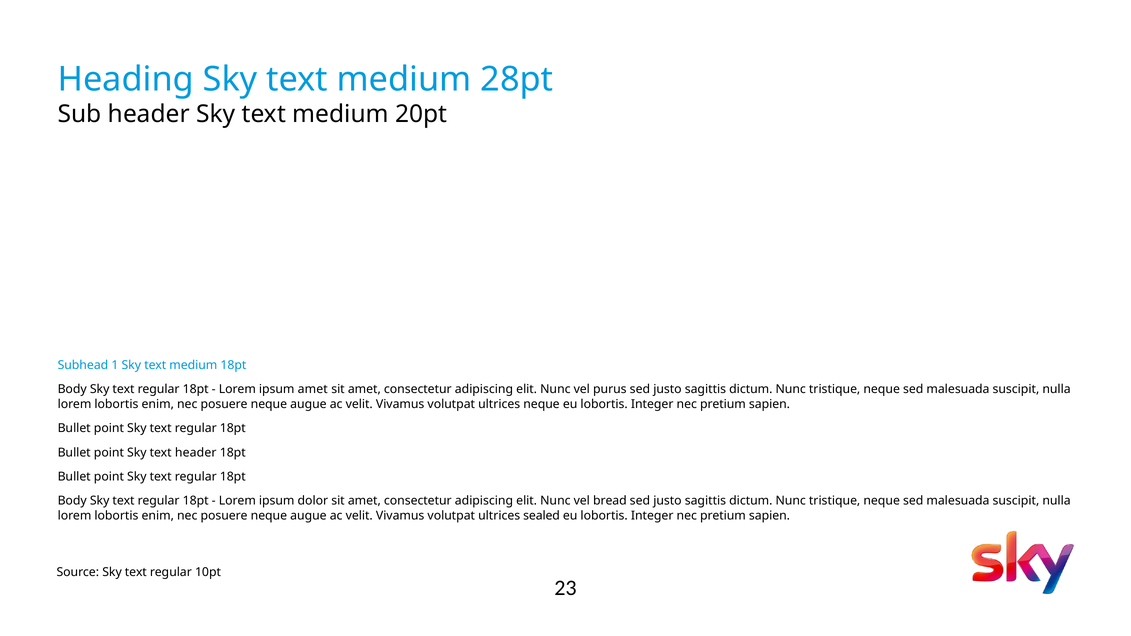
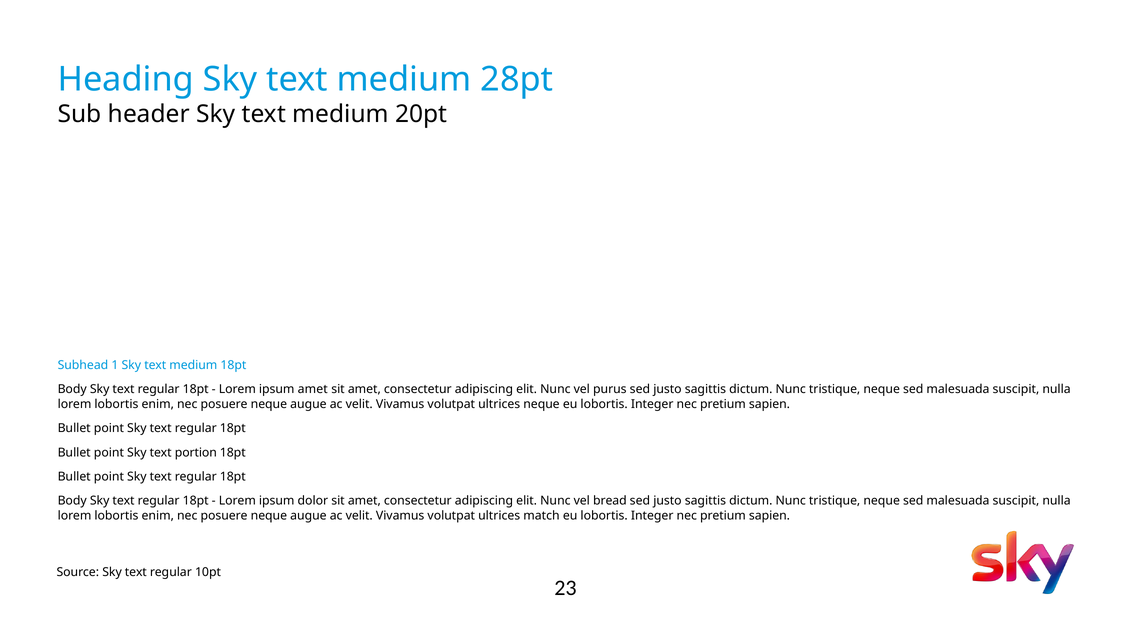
text header: header -> portion (196, 453)
sealed: sealed -> match (541, 516)
